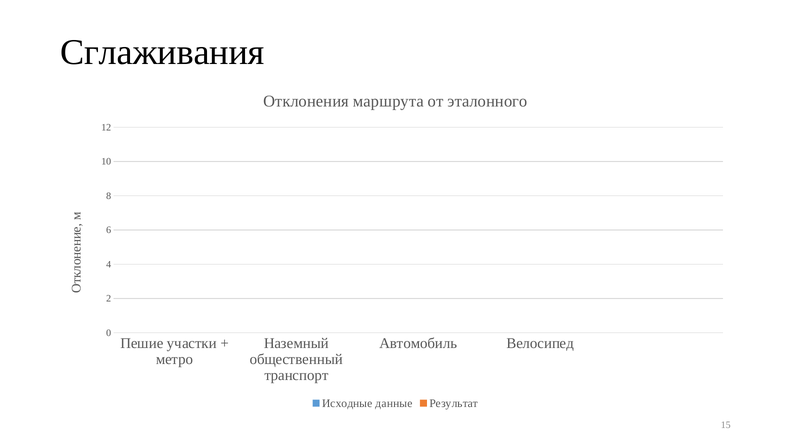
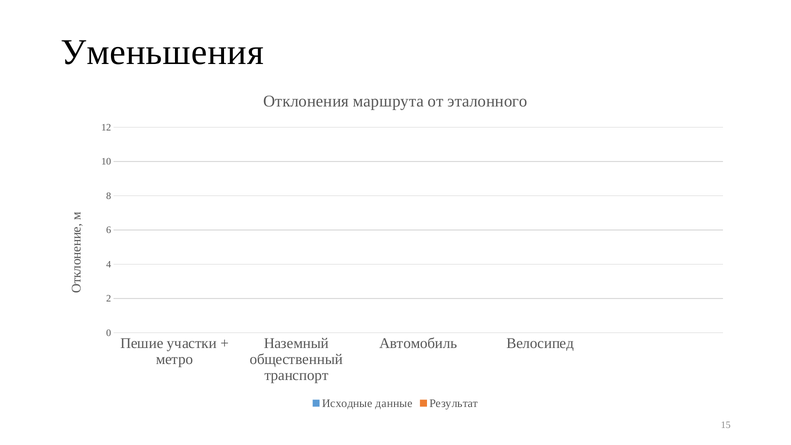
Сглаживания: Сглаживания -> Уменьшения (162, 52)
